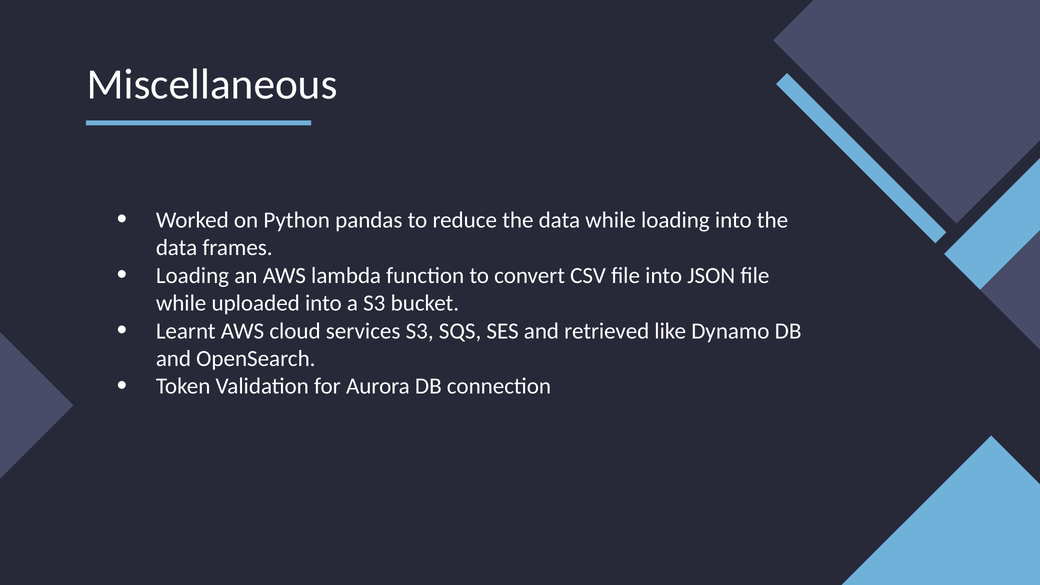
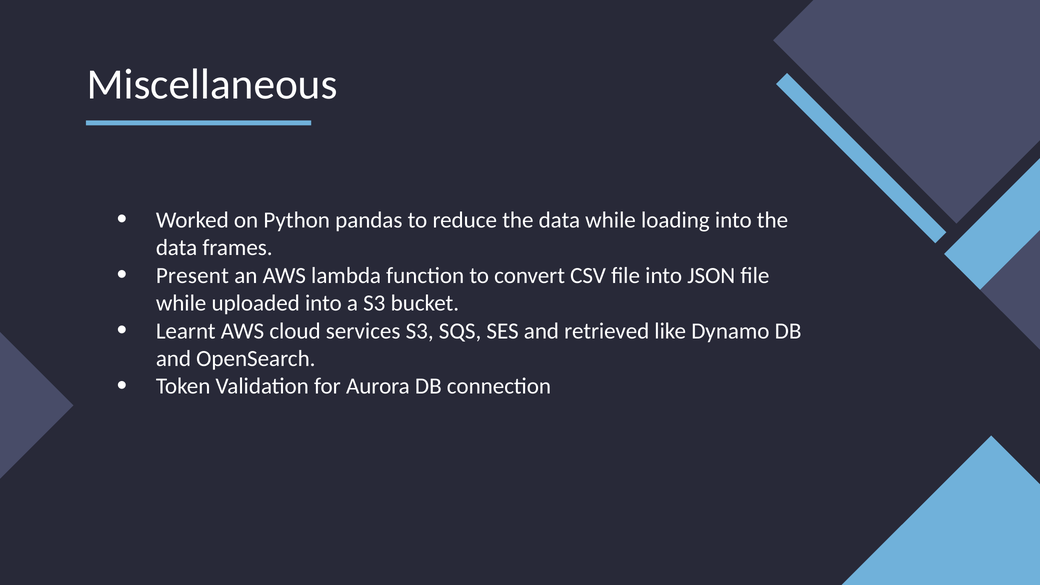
Loading: Loading -> Present (192, 276)
